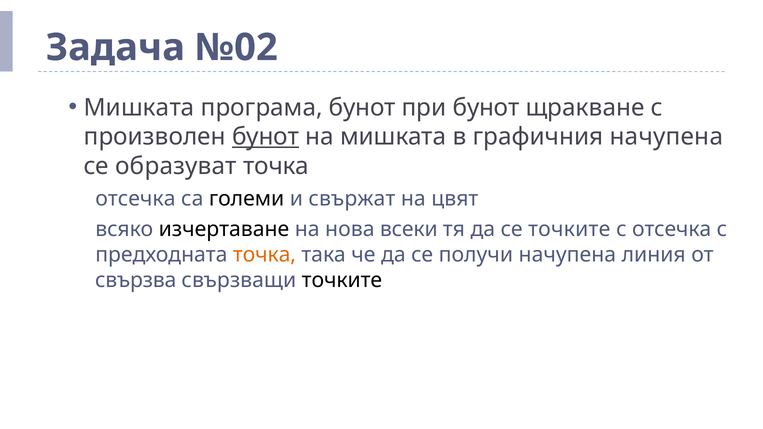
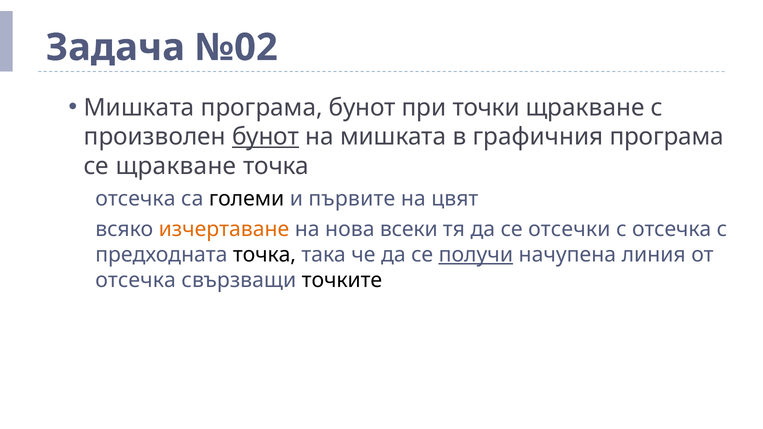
при бунот: бунот -> точки (486, 108)
графичния начупена: начупена -> програма (667, 137)
се образуват: образуват -> щракване (176, 166)
свържат: свържат -> първите (352, 199)
изчертаване colour: black -> orange (224, 229)
се точките: точките -> отсечки (569, 229)
точка colour: orange -> black (264, 255)
получи underline: none -> present (476, 255)
свързва: свързва -> отсечка (136, 280)
